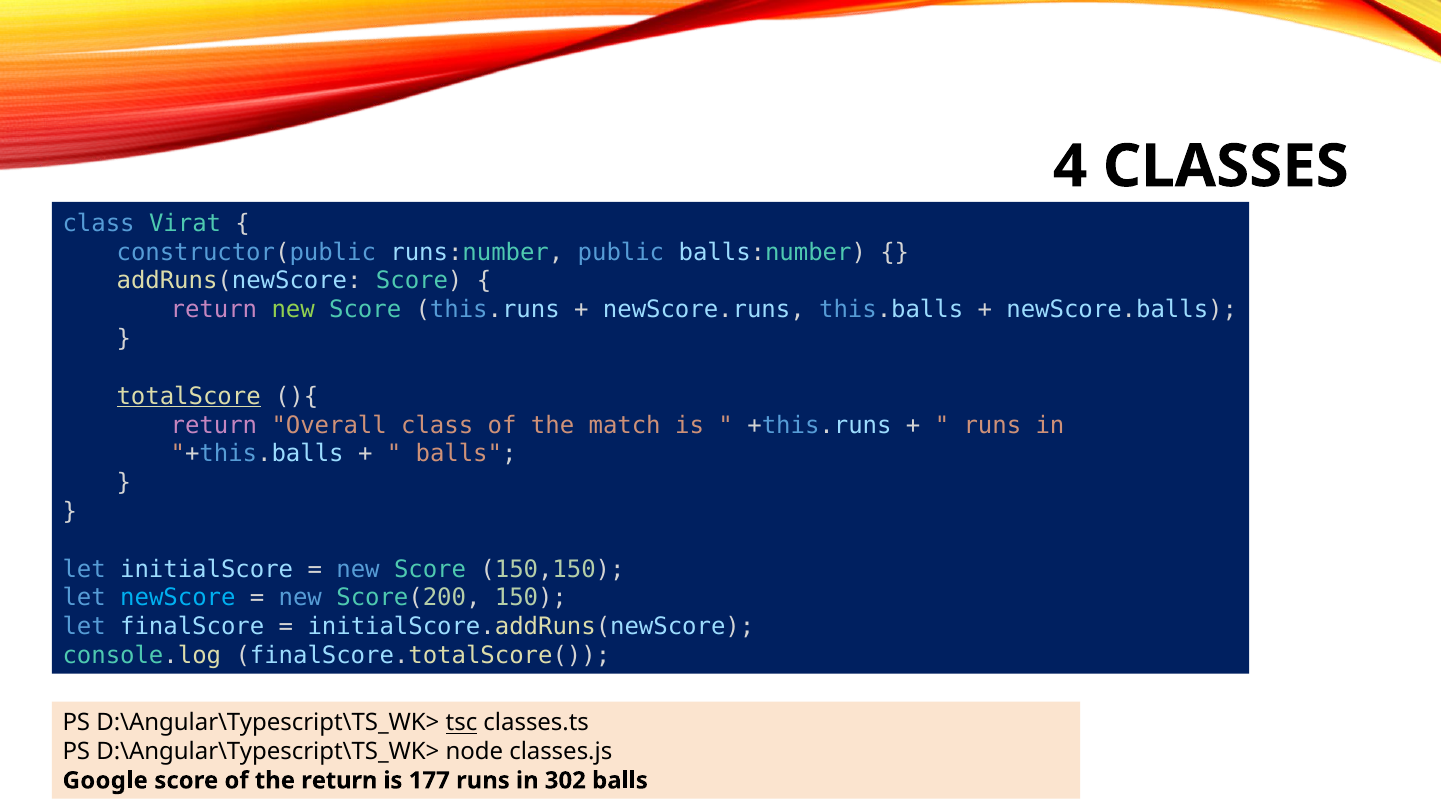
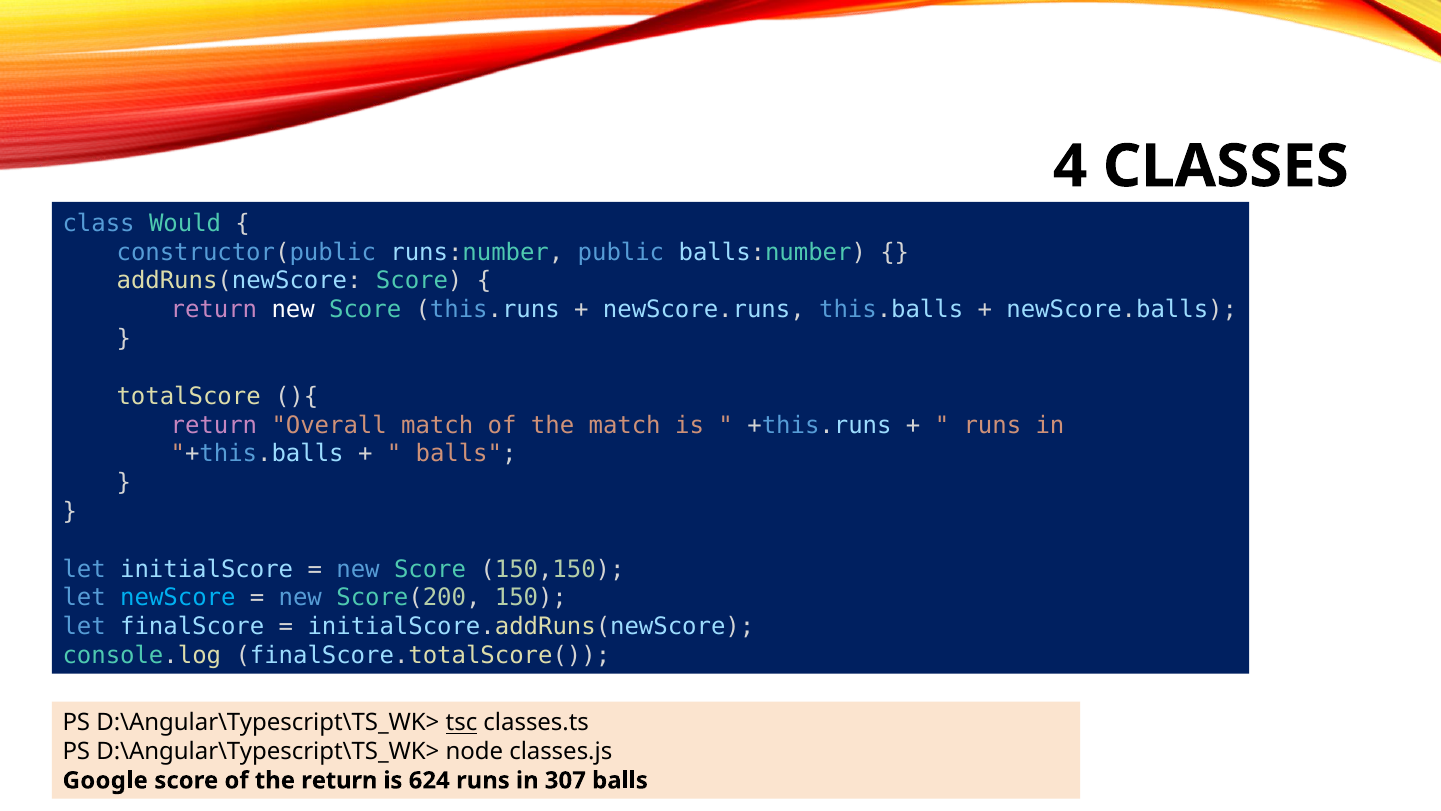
Virat: Virat -> Would (185, 223)
new colour: light green -> white (293, 310)
totalScore underline: present -> none (189, 396)
Overall class: class -> match (437, 425)
177: 177 -> 624 (429, 780)
302: 302 -> 307 (565, 780)
